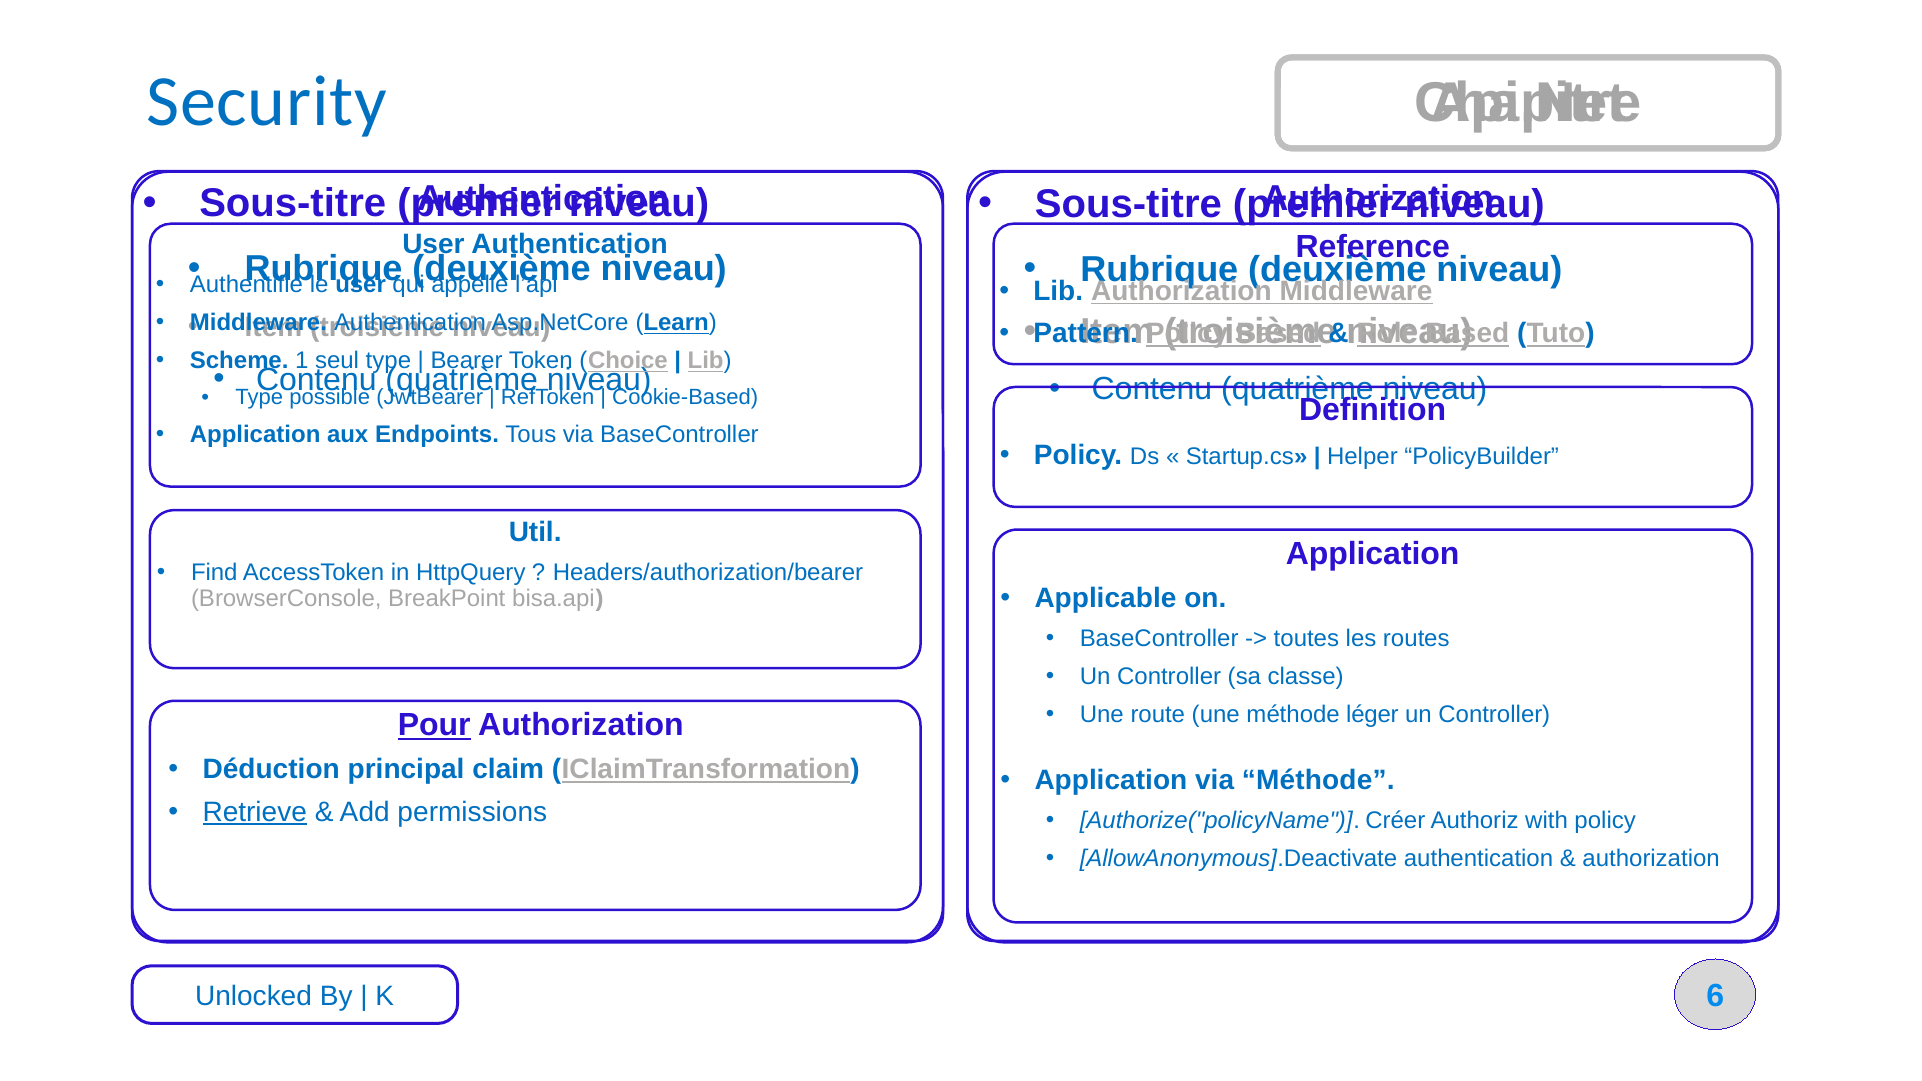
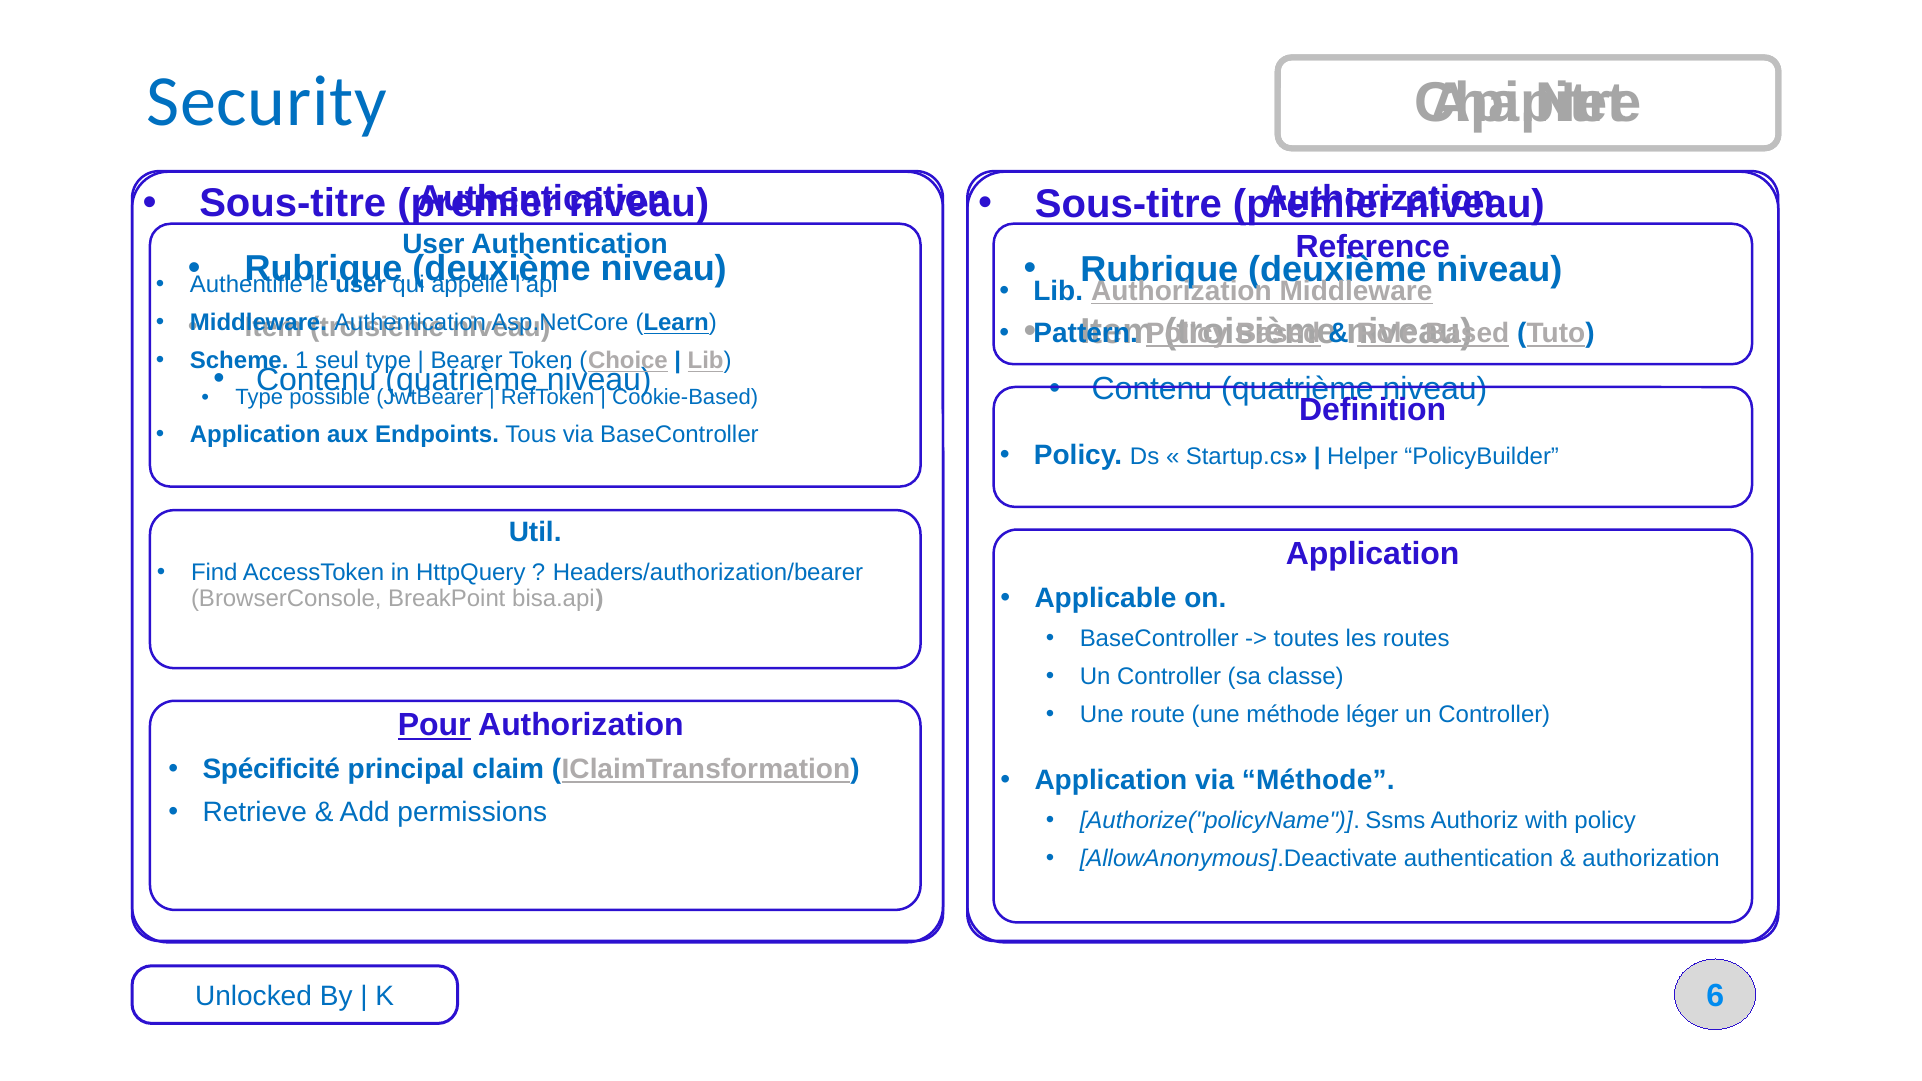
Déduction: Déduction -> Spécificité (271, 770)
Retrieve underline: present -> none (255, 812)
Créer: Créer -> Ssms (1395, 820)
